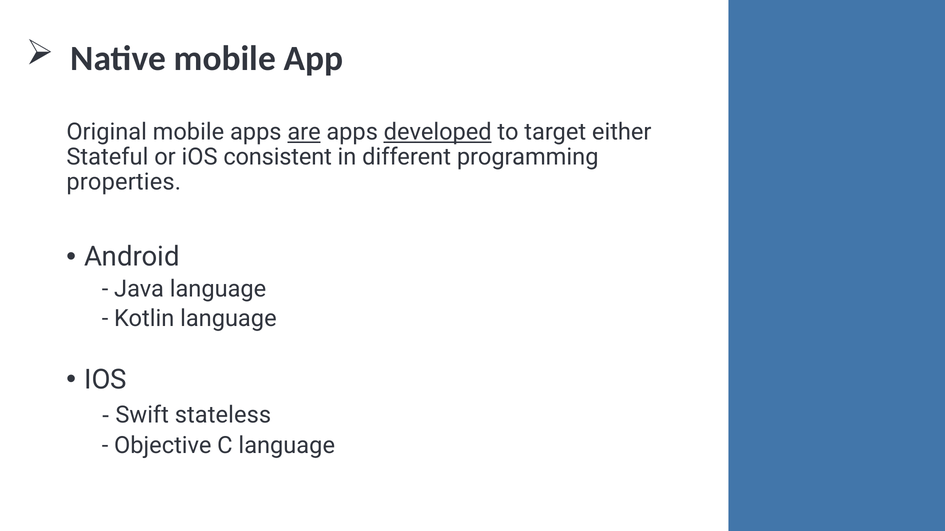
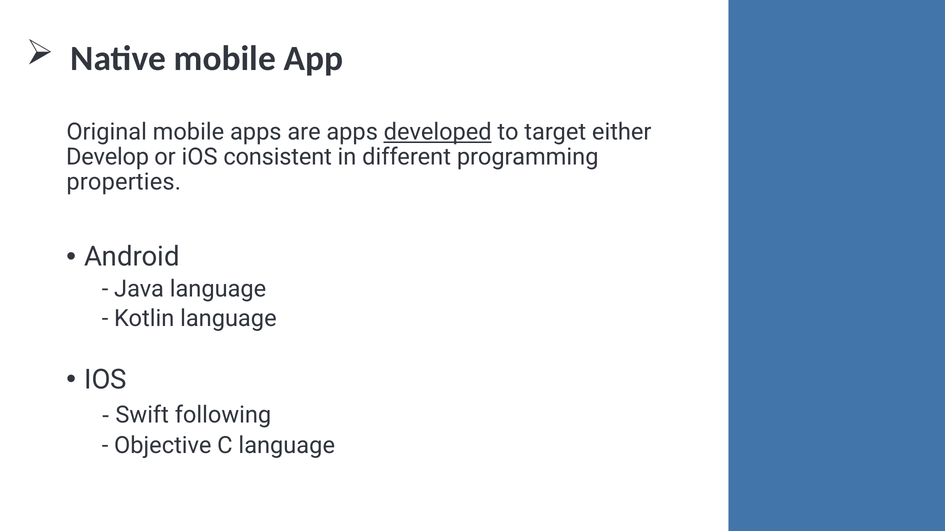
are underline: present -> none (304, 132)
Stateful: Stateful -> Develop (108, 157)
stateless: stateless -> following (223, 415)
